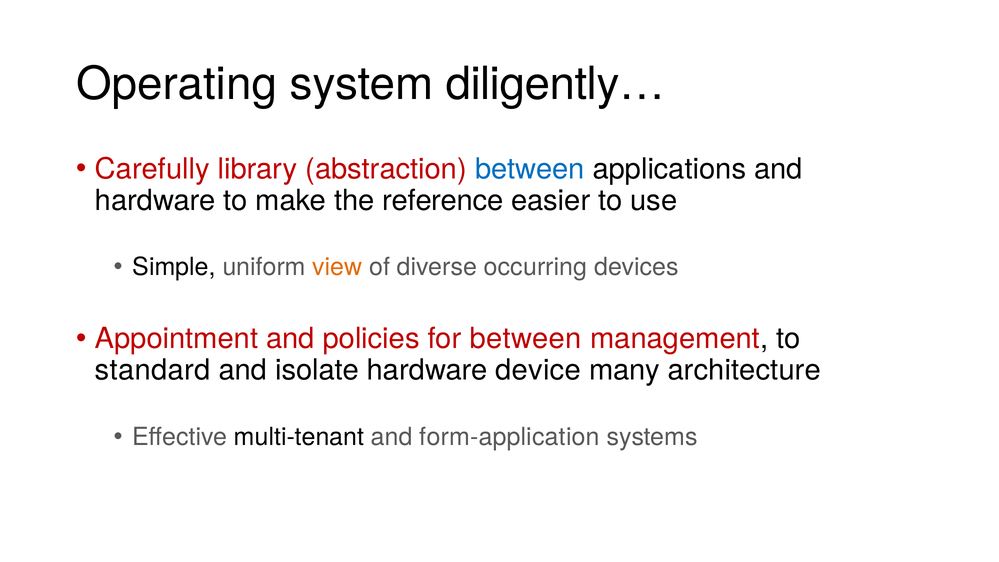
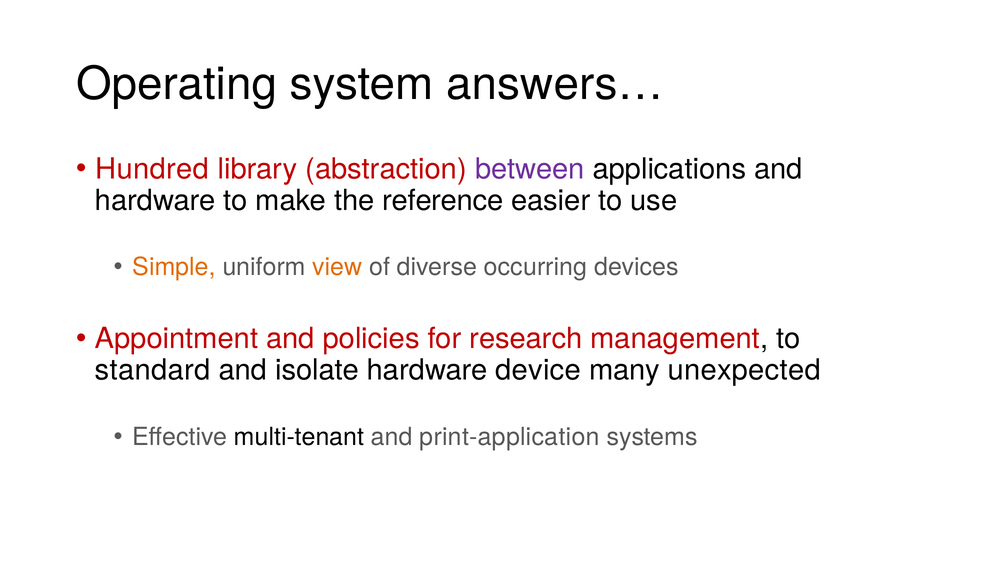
diligently…: diligently… -> answers… (555, 84)
Carefully: Carefully -> Hundred (152, 169)
between colour: blue -> purple (530, 169)
Simple colour: black -> orange (174, 267)
for between: between -> research (526, 339)
architecture: architecture -> unexpected (744, 370)
form-application: form-application -> print-application (510, 437)
